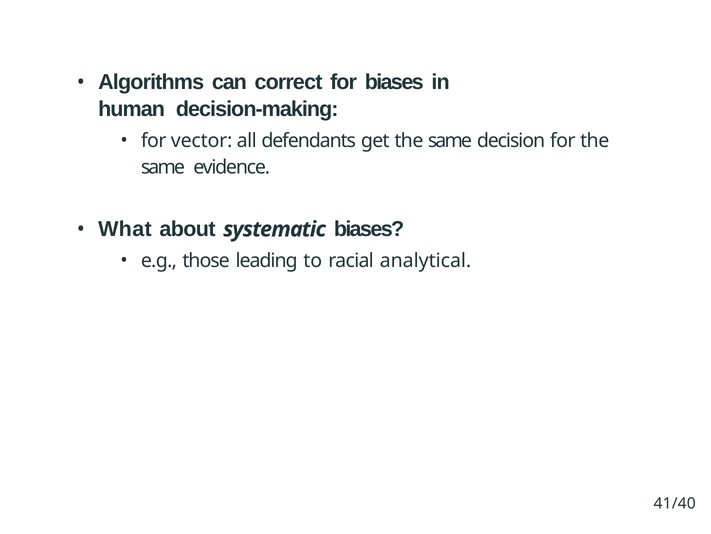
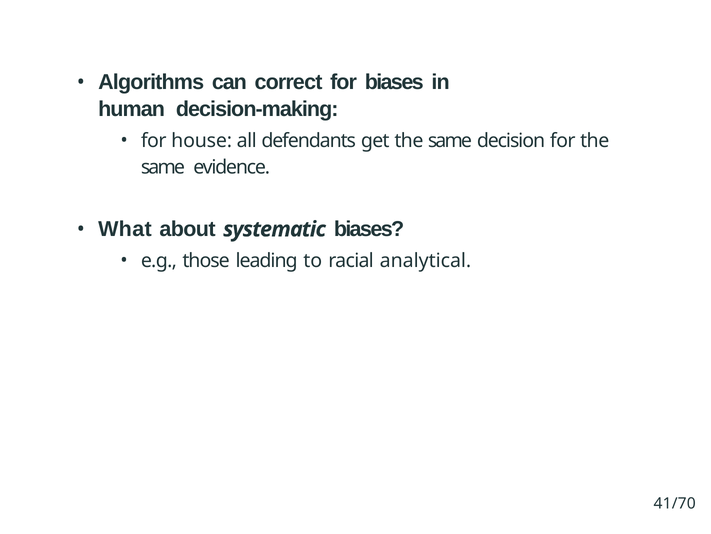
vector: vector -> house (202, 140)
41/40: 41/40 -> 41/70 (675, 503)
